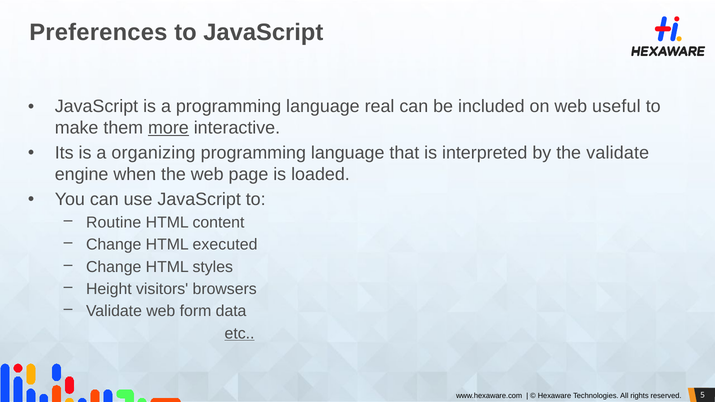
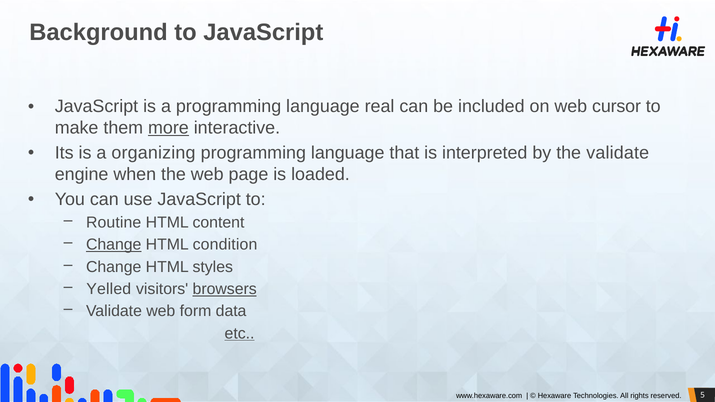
Preferences: Preferences -> Background (98, 32)
useful: useful -> cursor (617, 106)
Change underline: none -> present (114, 245)
executed: executed -> condition (225, 245)
Height: Height -> Yelled (109, 289)
browsers underline: none -> present (225, 289)
